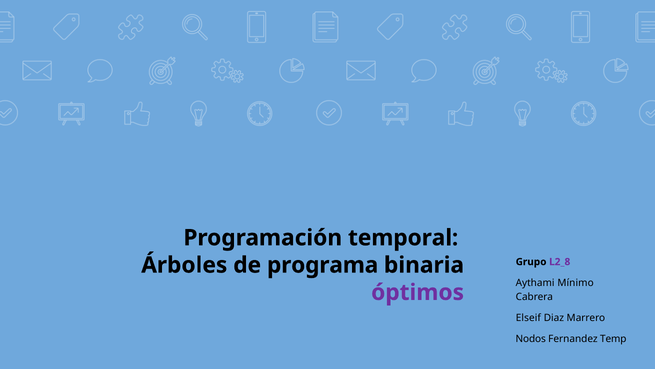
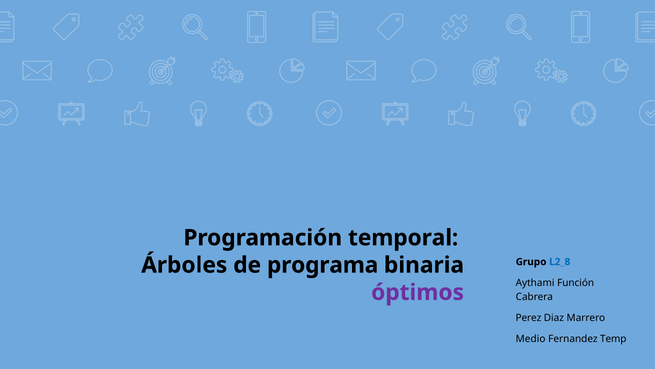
L2_8 colour: purple -> blue (560, 261)
Mínimo: Mínimo -> Función (576, 283)
Elseif: Elseif -> Perez (528, 317)
Nodos: Nodos -> Medio (531, 338)
